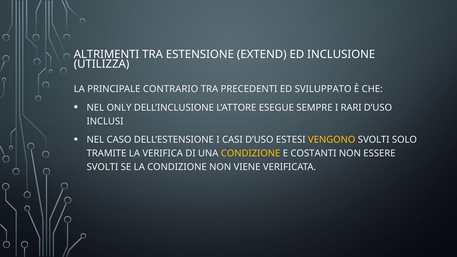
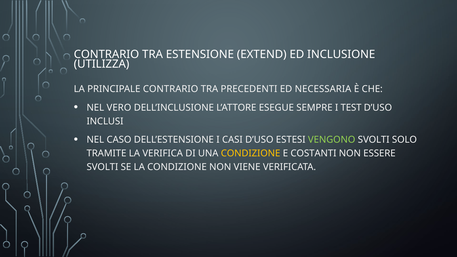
ALTRIMENTI: ALTRIMENTI -> CONTRARIO (106, 54)
SVILUPPATO: SVILUPPATO -> NECESSARIA (323, 89)
ONLY: ONLY -> VERO (119, 108)
RARI: RARI -> TEST (351, 108)
VENGONO colour: yellow -> light green (332, 140)
